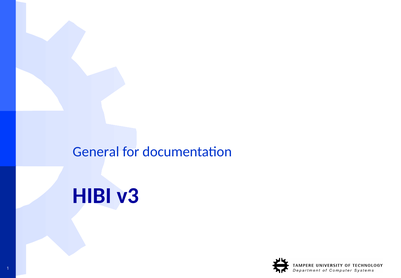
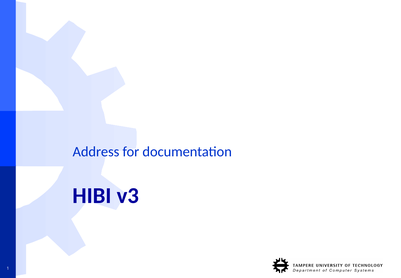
General: General -> Address (96, 152)
